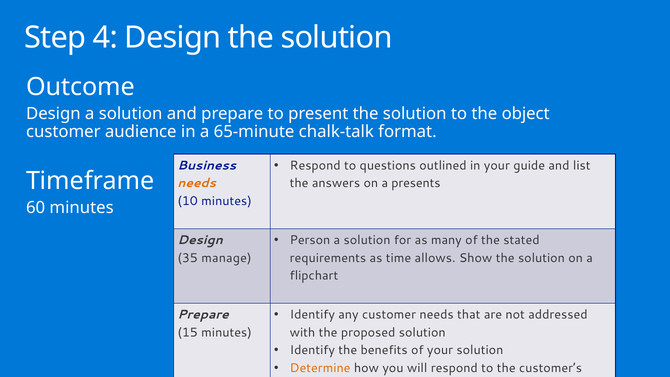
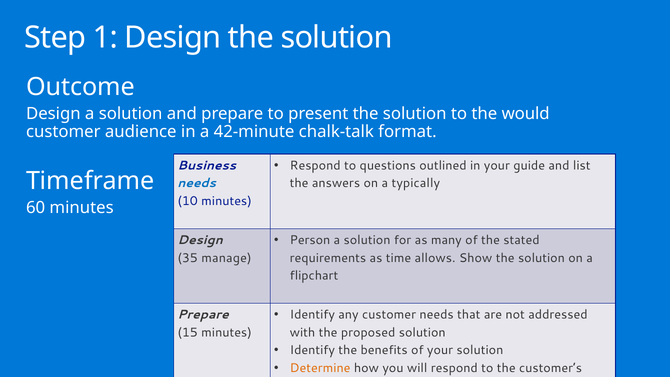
4: 4 -> 1 (105, 37)
object: object -> would (526, 114)
65-minute: 65-minute -> 42-minute (254, 132)
needs colour: orange -> blue (197, 183)
presents: presents -> typically (416, 183)
